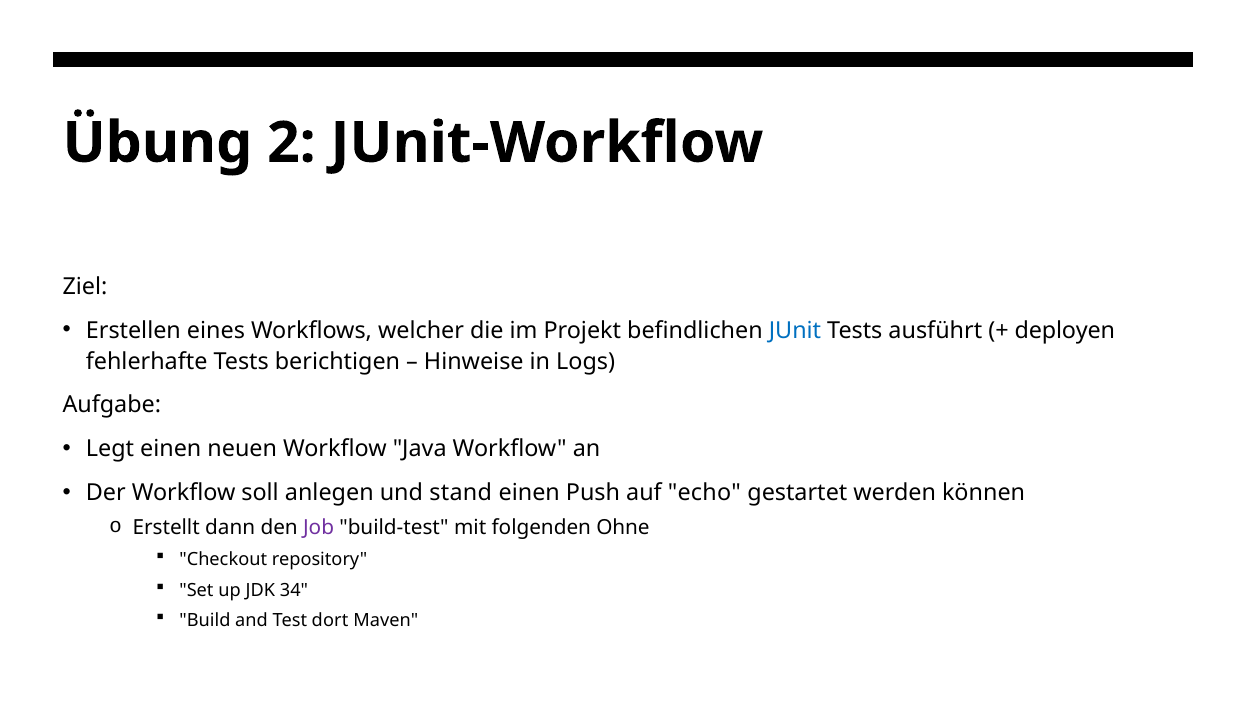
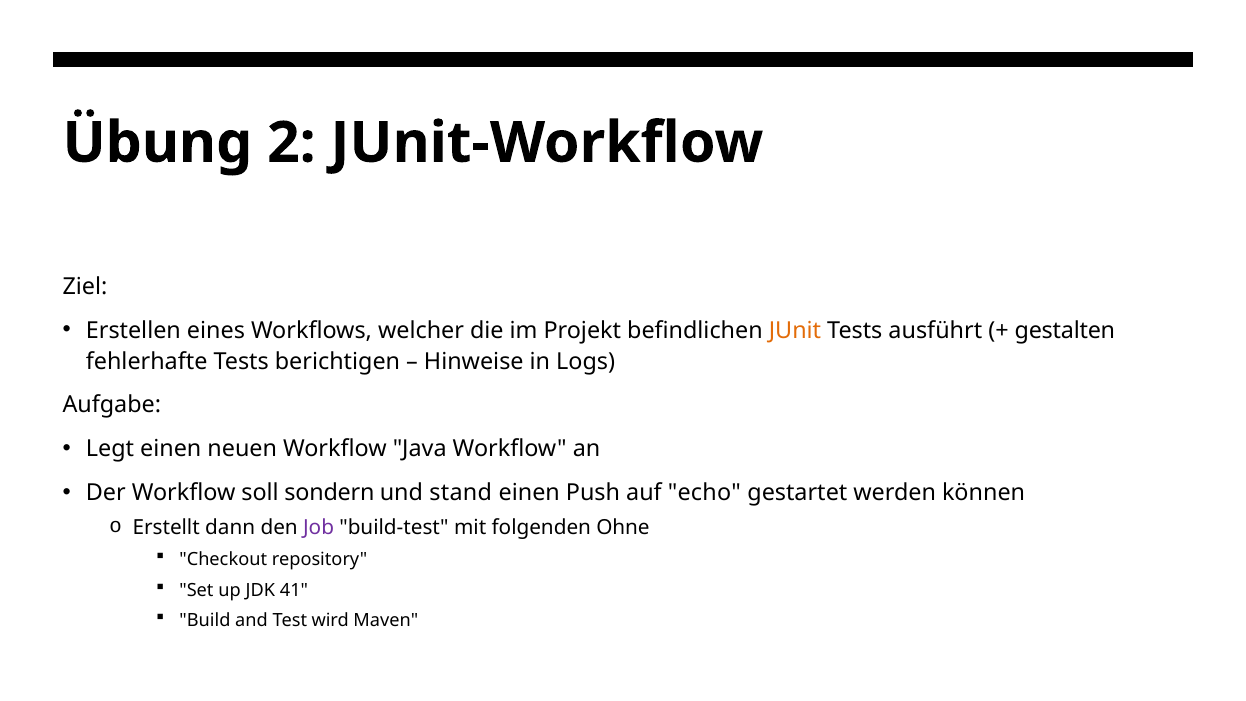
JUnit colour: blue -> orange (795, 330)
deployen: deployen -> gestalten (1065, 330)
anlegen: anlegen -> sondern (329, 493)
34: 34 -> 41 (294, 590)
dort: dort -> wird (330, 621)
